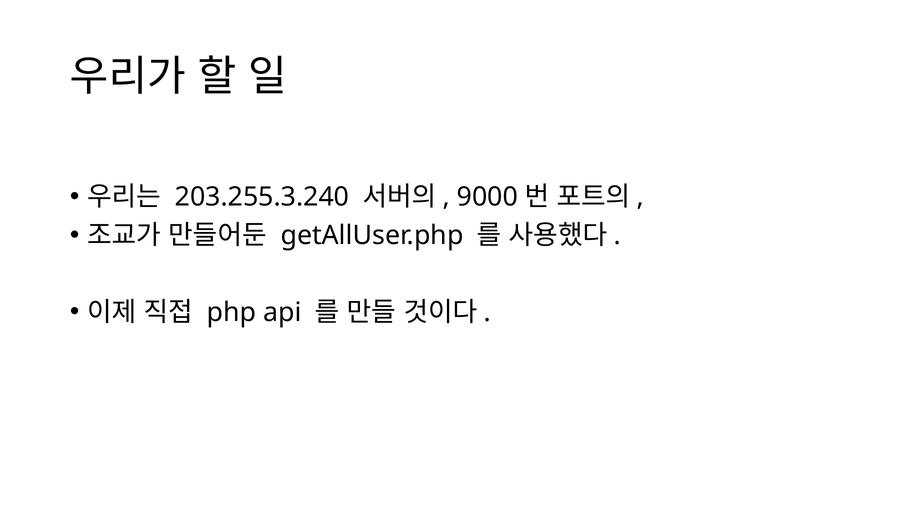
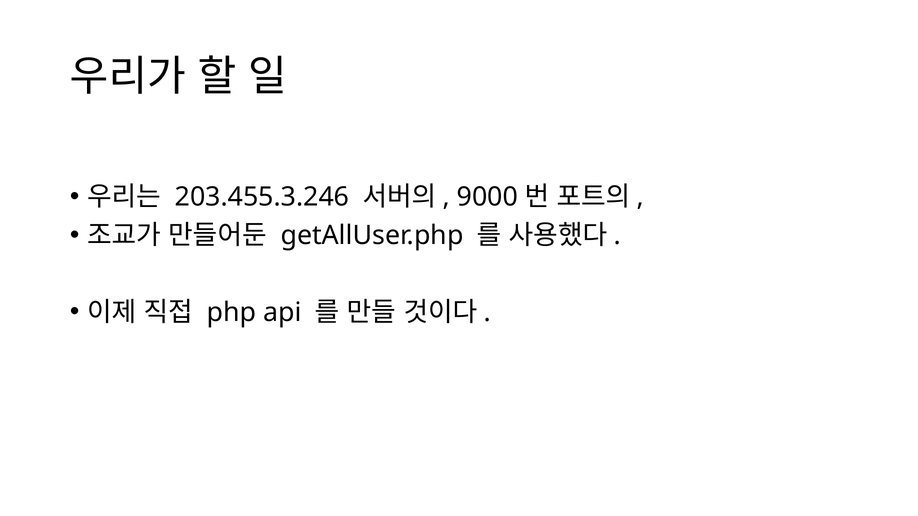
203.255.3.240: 203.255.3.240 -> 203.455.3.246 (262, 197)
